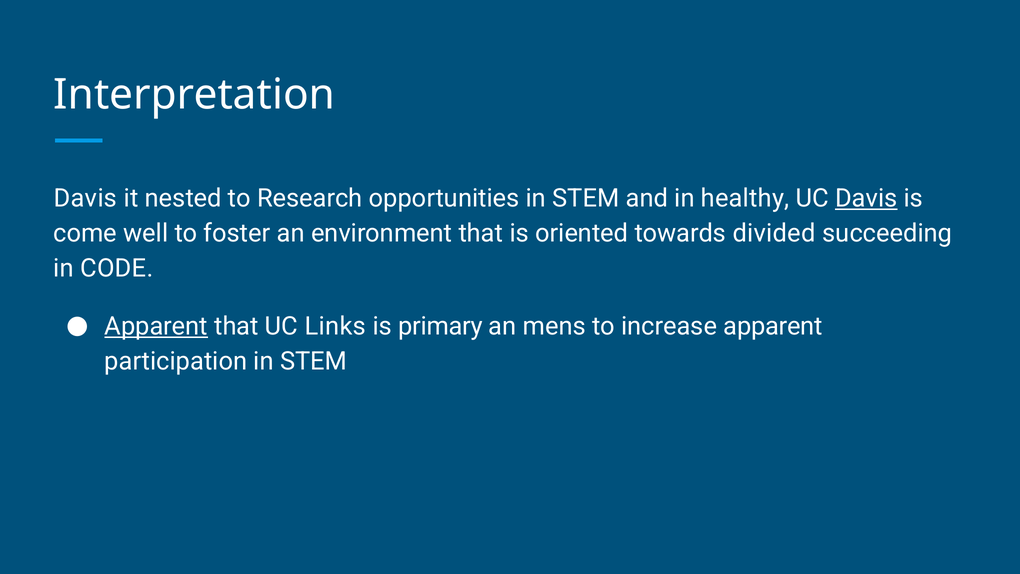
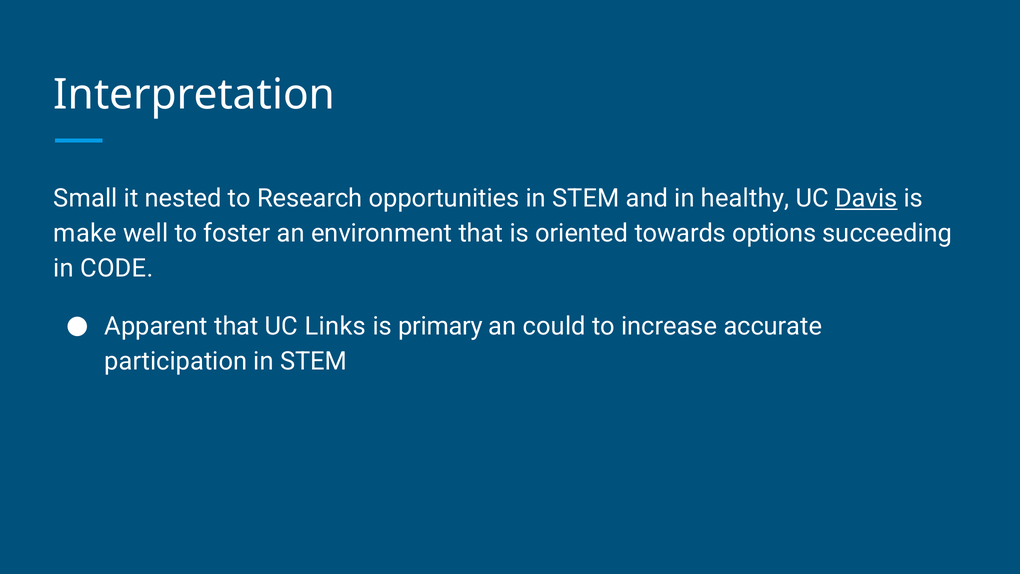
Davis: Davis -> Small (86, 198)
come: come -> make (85, 233)
divided: divided -> options (774, 233)
Apparent underline: present -> none (156, 326)
mens: mens -> could (554, 326)
increase apparent: apparent -> accurate (773, 326)
